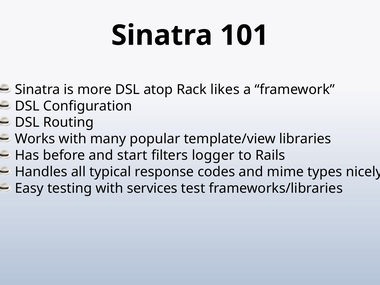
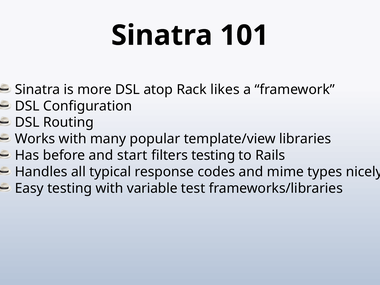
filters logger: logger -> testing (213, 155)
services: services -> variable (152, 188)
